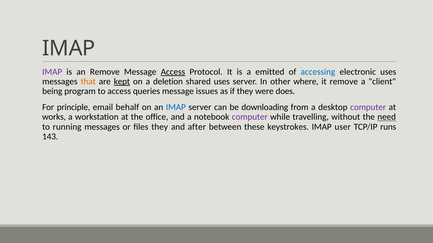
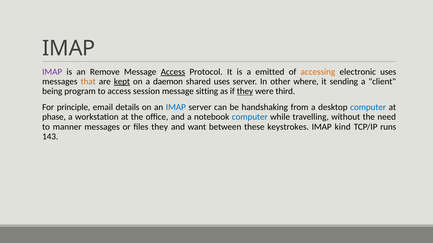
accessing colour: blue -> orange (318, 72)
deletion: deletion -> daemon (168, 82)
it remove: remove -> sending (344, 82)
queries: queries -> session (146, 91)
issues: issues -> sitting (207, 91)
they underline: none -> present (245, 91)
does: does -> third (285, 91)
behalf: behalf -> details (128, 108)
downloading: downloading -> handshaking (265, 108)
computer colour: purple -> blue (368, 108)
works: works -> phase (54, 117)
computer colour: purple -> blue (250, 117)
need underline: present -> none (387, 117)
running: running -> manner (67, 127)
after: after -> want (197, 127)
user: user -> kind (343, 127)
